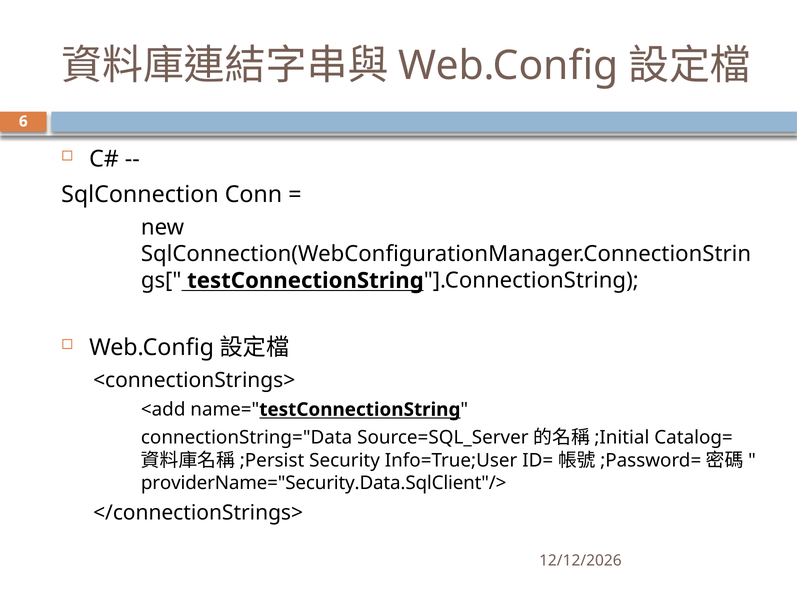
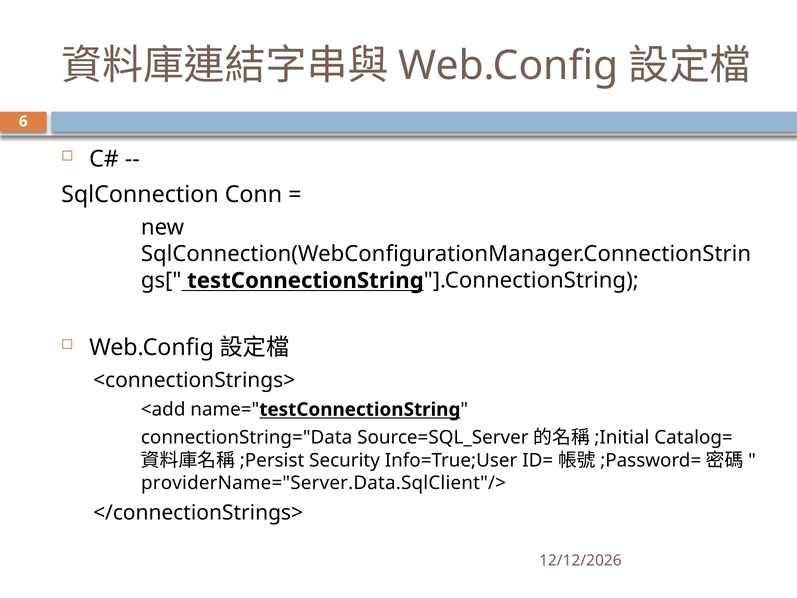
providerName="Security.Data.SqlClient"/>: providerName="Security.Data.SqlClient"/> -> providerName="Server.Data.SqlClient"/> (324, 483)
